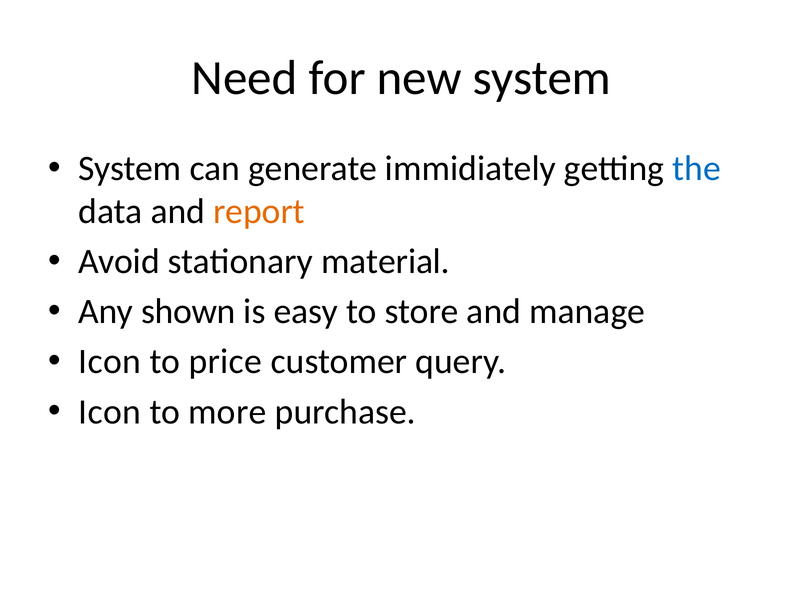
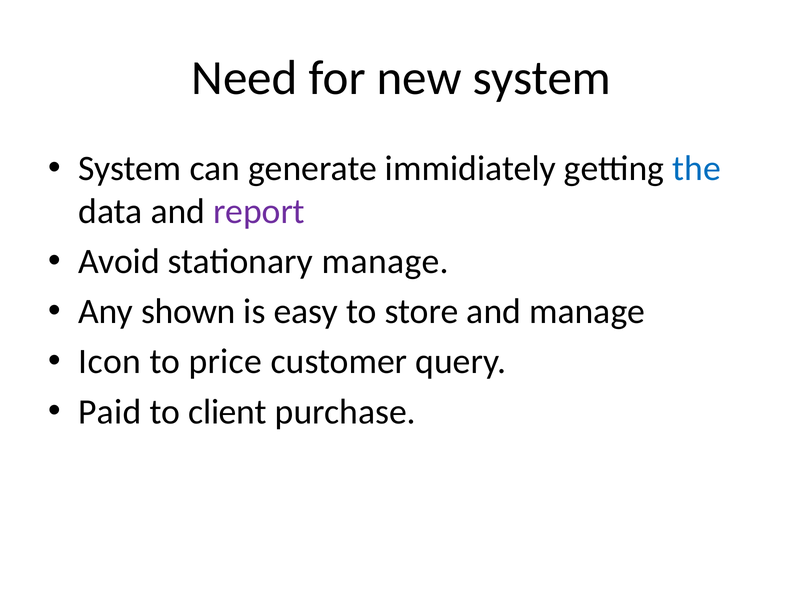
report colour: orange -> purple (259, 211)
stationary material: material -> manage (385, 261)
Icon: Icon -> Paid (110, 411)
more: more -> client (228, 411)
